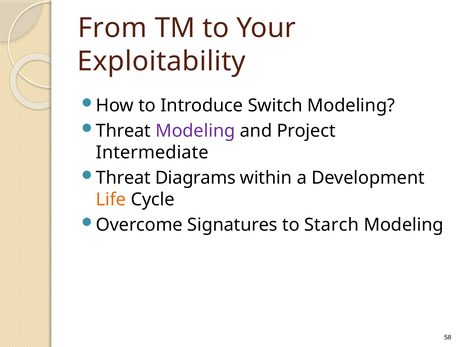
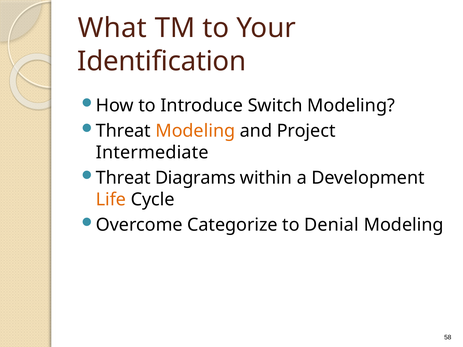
From: From -> What (112, 28)
Exploitability: Exploitability -> Identification (162, 61)
Modeling colour: purple -> orange (195, 131)
Signatures: Signatures -> Categorize (232, 225)
Starch: Starch -> Denial (332, 225)
